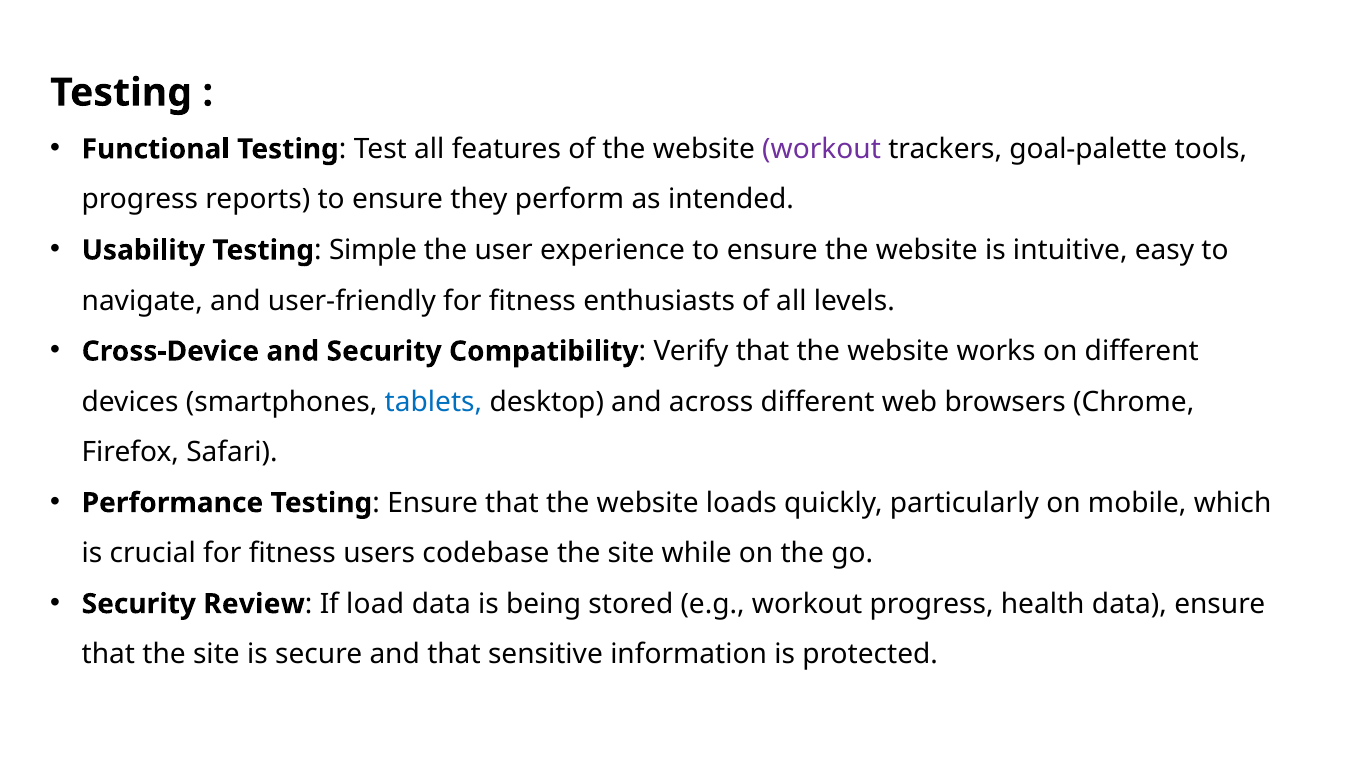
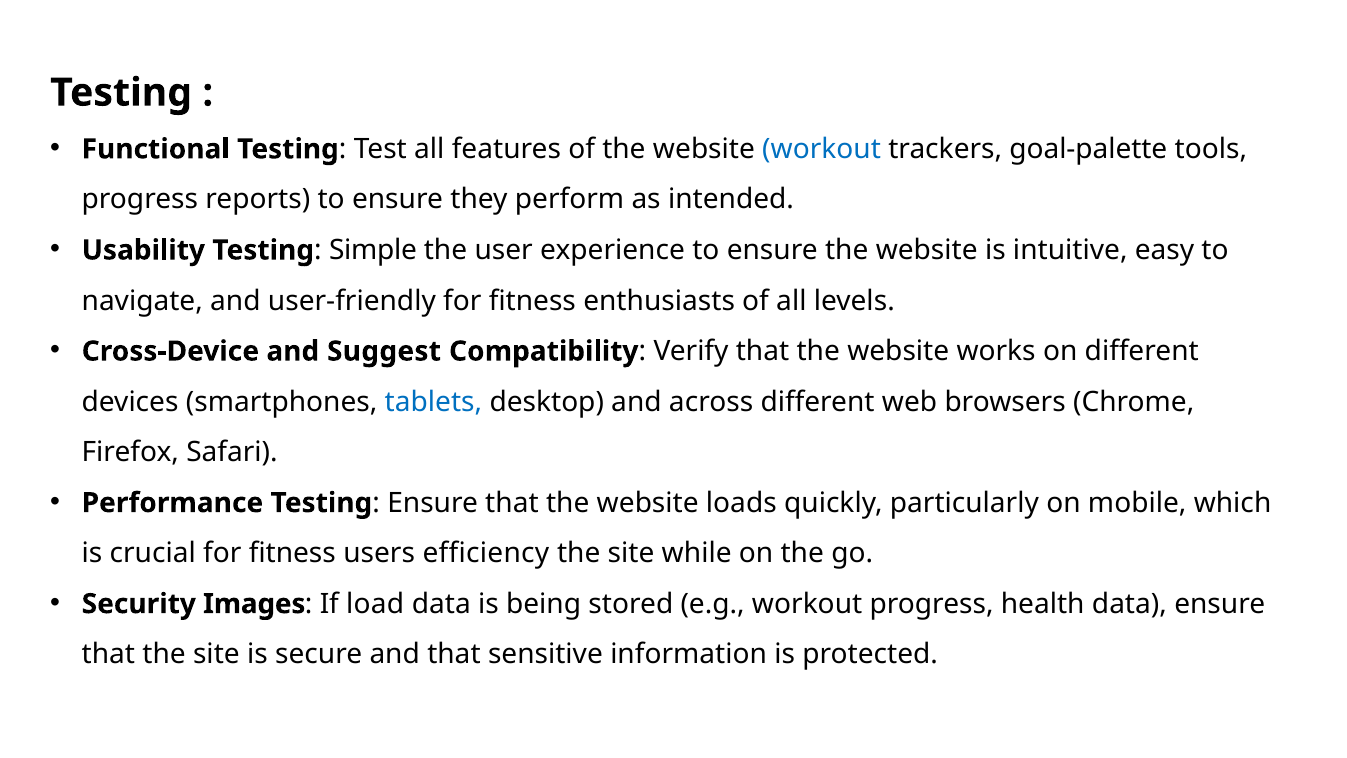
workout colour: purple -> blue (822, 149)
and Security: Security -> Suggest (384, 351)
codebase: codebase -> efficiency (486, 553)
Review: Review -> Images (254, 604)
